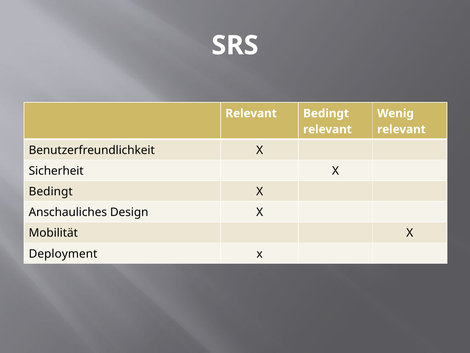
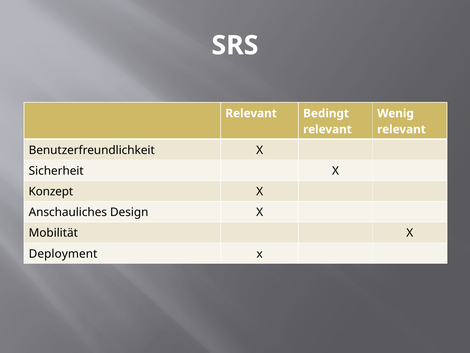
Bedingt: Bedingt -> Konzept (51, 191)
